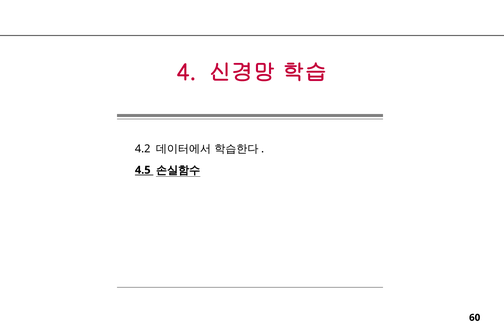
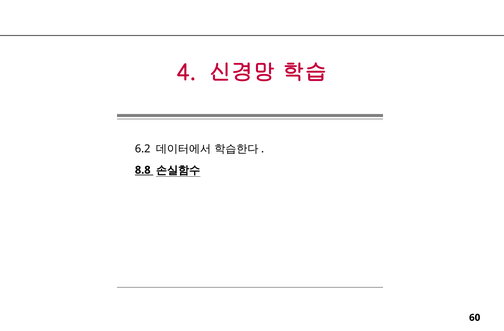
4.2: 4.2 -> 6.2 (143, 149)
4.5: 4.5 -> 8.8 (143, 170)
